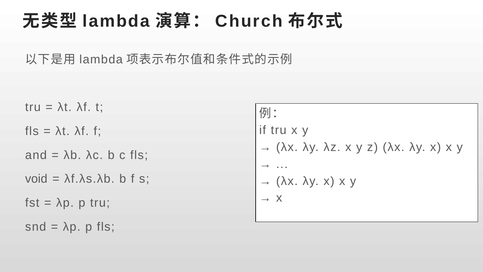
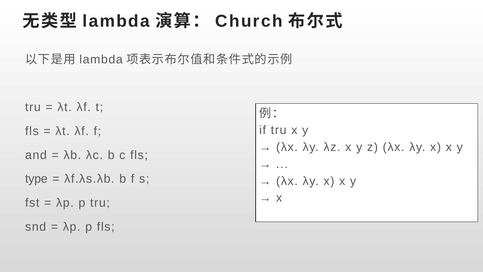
void: void -> type (36, 179)
